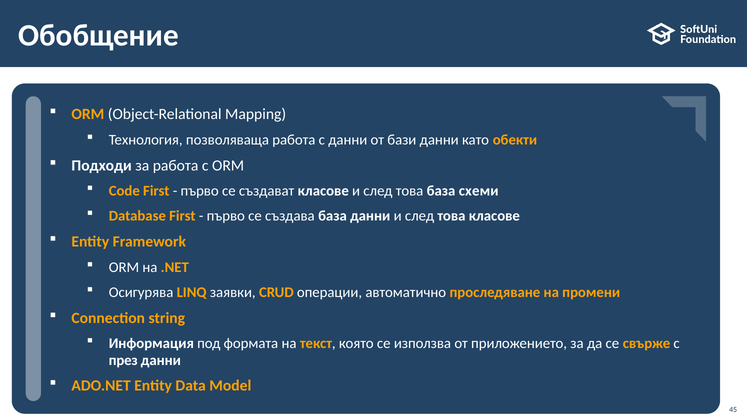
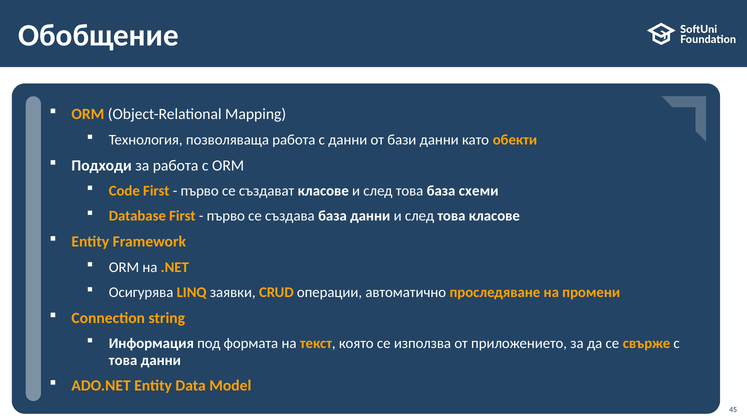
през: през -> това (123, 360)
